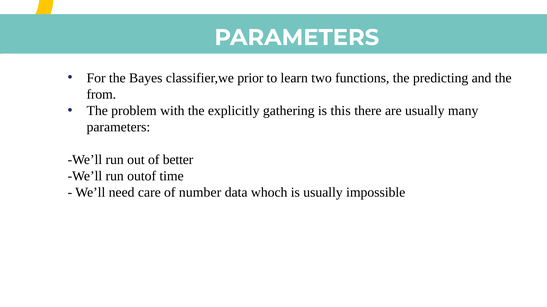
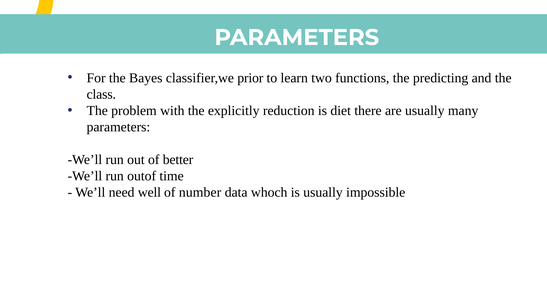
from: from -> class (101, 94)
gathering: gathering -> reduction (289, 111)
this: this -> diet (341, 111)
care: care -> well (149, 193)
